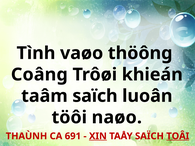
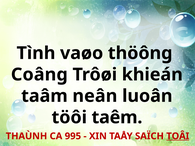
taâm saïch: saïch -> neân (95, 96)
naøo: naøo -> taêm (117, 118)
691: 691 -> 995 (73, 136)
XIN underline: present -> none (98, 136)
